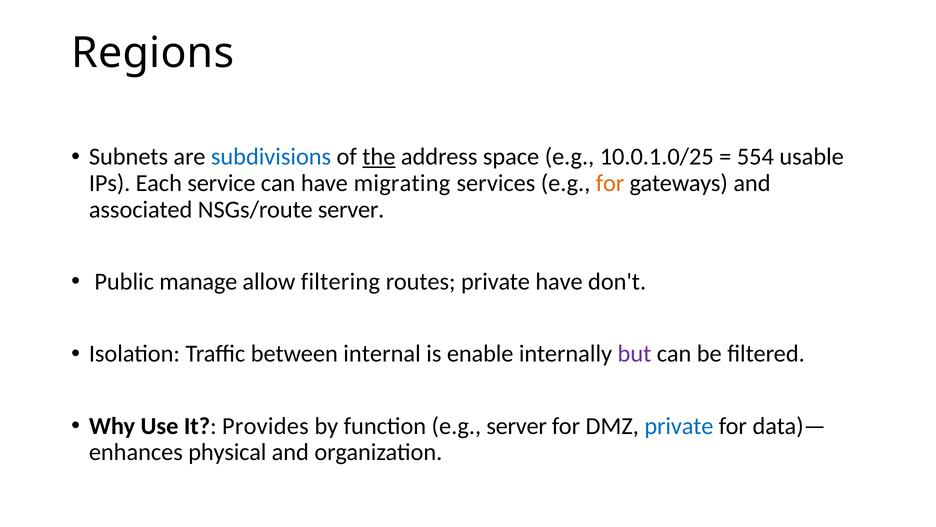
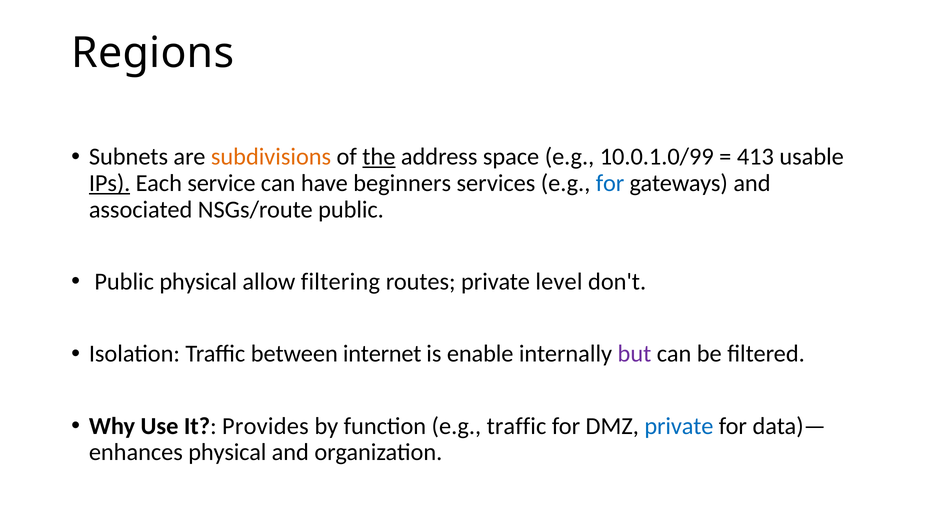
subdivisions colour: blue -> orange (271, 157)
10.0.1.0/25: 10.0.1.0/25 -> 10.0.1.0/99 (657, 157)
554: 554 -> 413 (755, 157)
IPs underline: none -> present (110, 183)
migrating: migrating -> beginners (402, 183)
for colour: orange -> blue (610, 183)
NSGs/route server: server -> public (351, 209)
Public manage: manage -> physical (198, 281)
private have: have -> level (559, 281)
internal: internal -> internet (382, 354)
e.g server: server -> traffic (516, 426)
